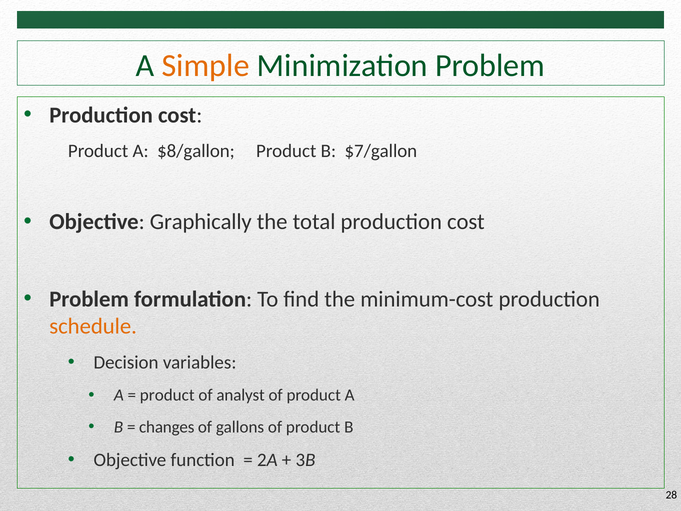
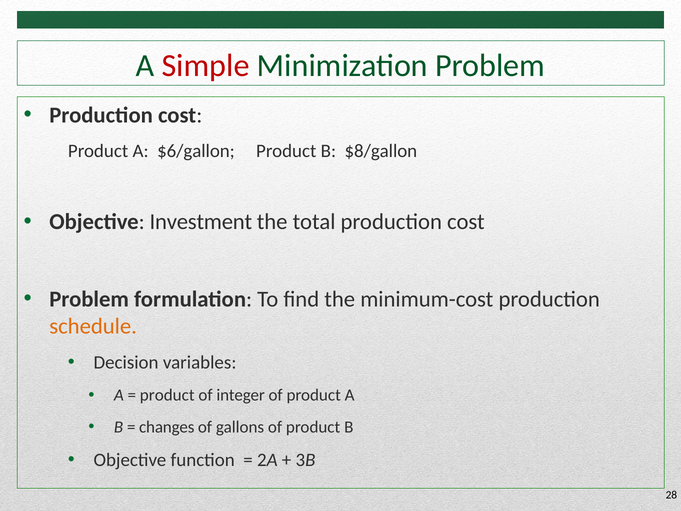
Simple colour: orange -> red (206, 66)
$8/gallon: $8/gallon -> $6/gallon (196, 151)
$7/gallon: $7/gallon -> $8/gallon (381, 151)
Graphically: Graphically -> Investment (201, 222)
analyst: analyst -> integer (241, 395)
